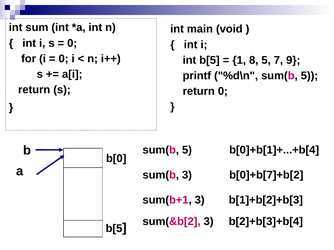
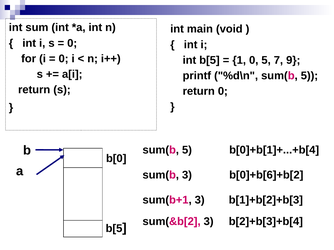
1 8: 8 -> 0 (254, 60)
b[0]+b[7]+b[2: b[0]+b[7]+b[2 -> b[0]+b[6]+b[2 (266, 175)
